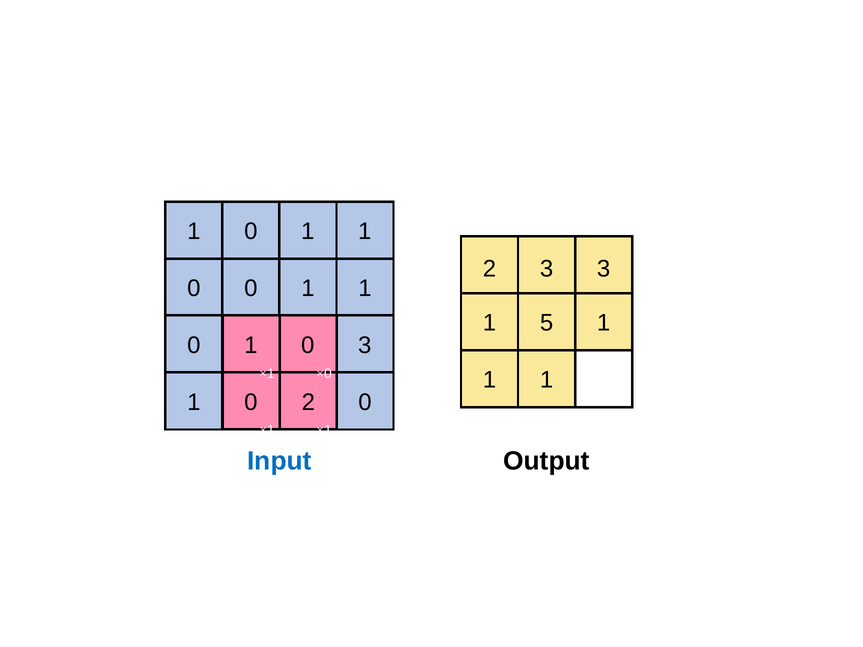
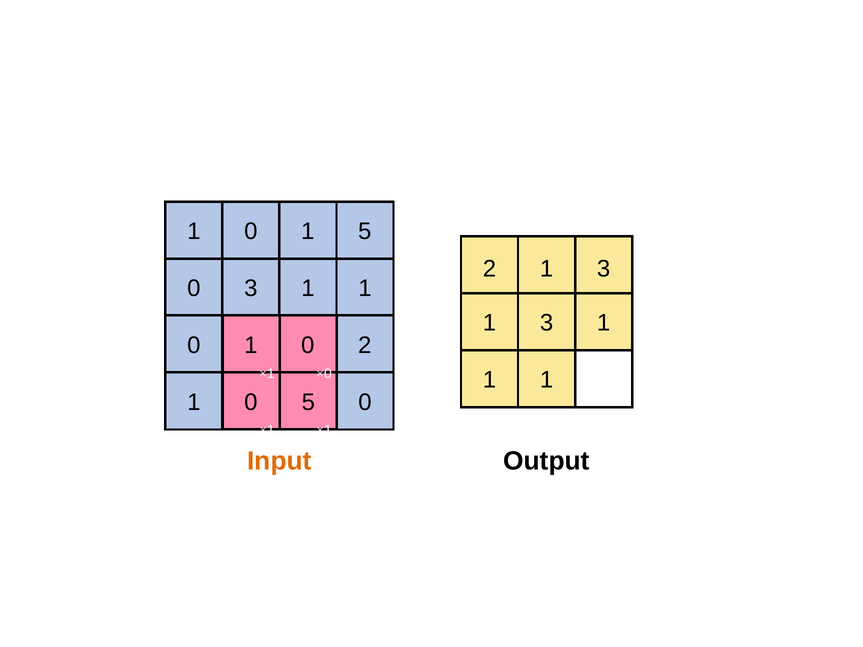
1: 1 -> 5 (365, 231)
2 3: 3 -> 1 (547, 269)
0: 0 -> 3 (251, 288)
5: 5 -> 3 (547, 323)
0 3: 3 -> 2 (365, 346)
2: 2 -> 5 (308, 402)
Input colour: blue -> orange (279, 461)
